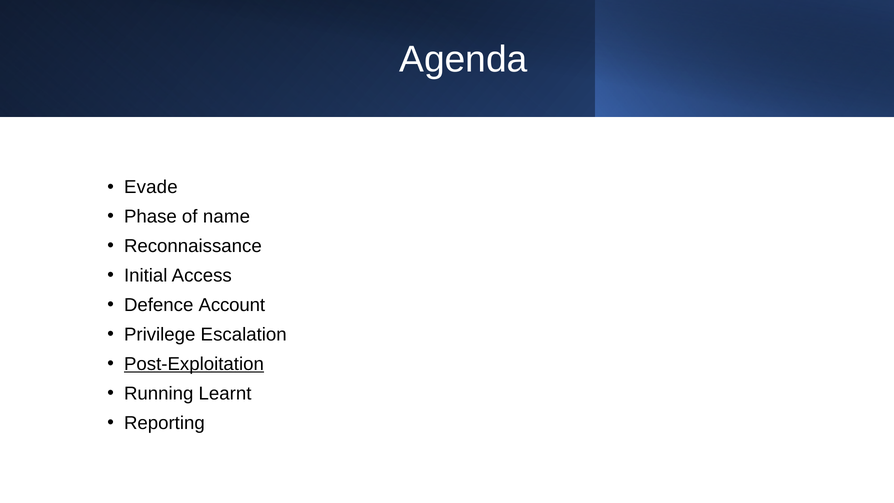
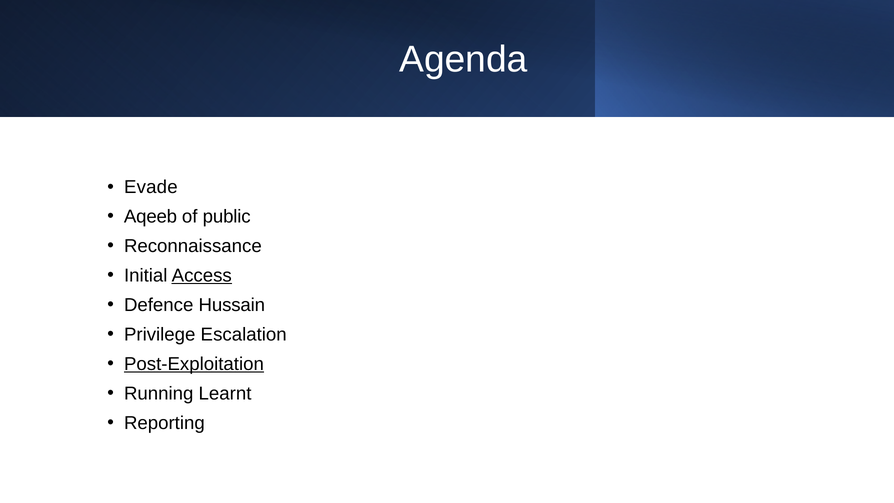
Phase: Phase -> Aqeeb (151, 217)
name: name -> public (227, 217)
Access underline: none -> present (202, 275)
Account: Account -> Hussain (232, 305)
